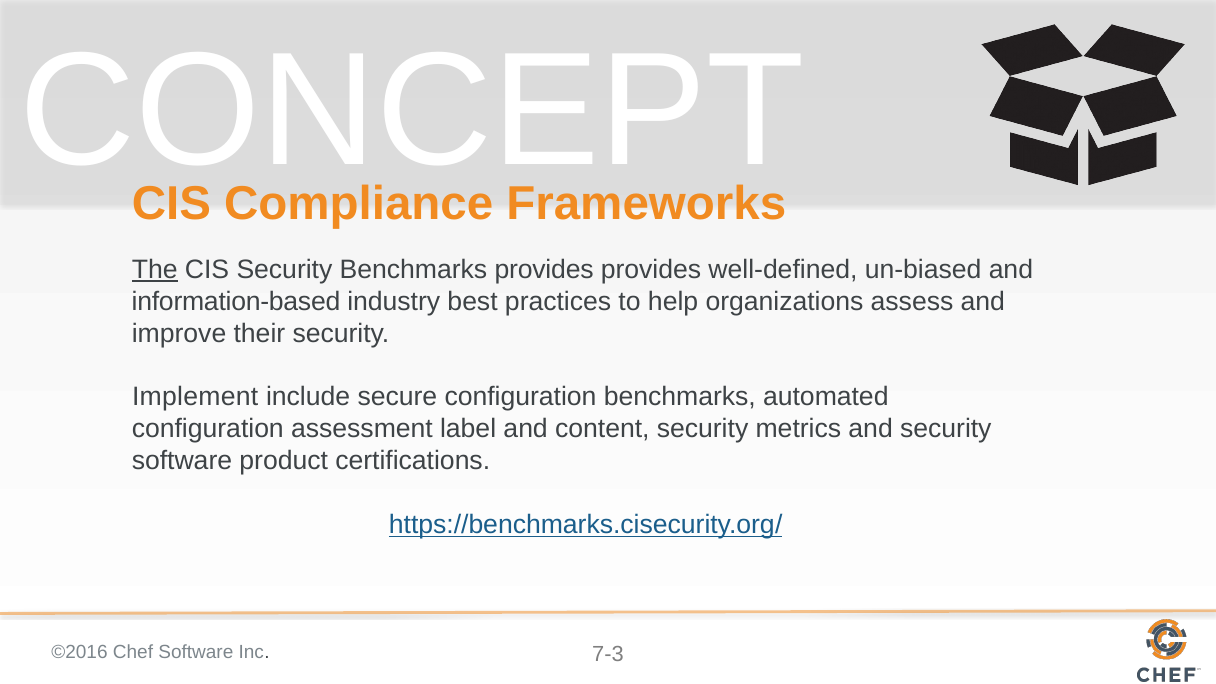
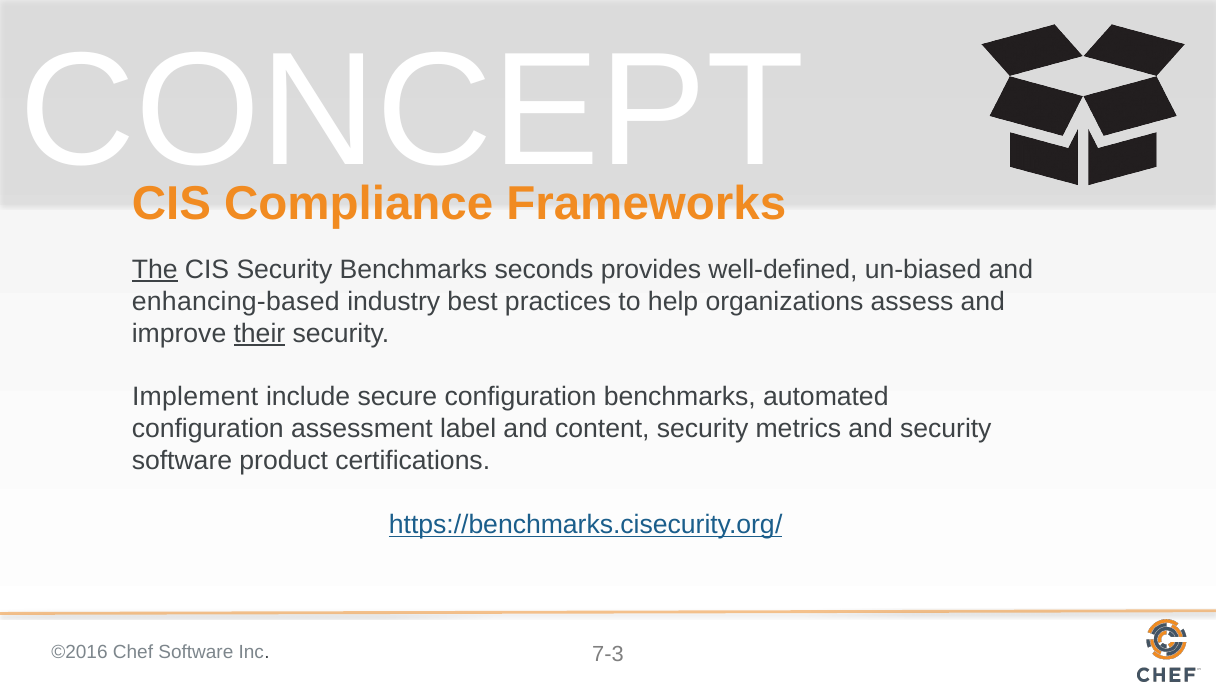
Benchmarks provides: provides -> seconds (544, 269)
information-based: information-based -> enhancing-based (236, 301)
their underline: none -> present (259, 333)
